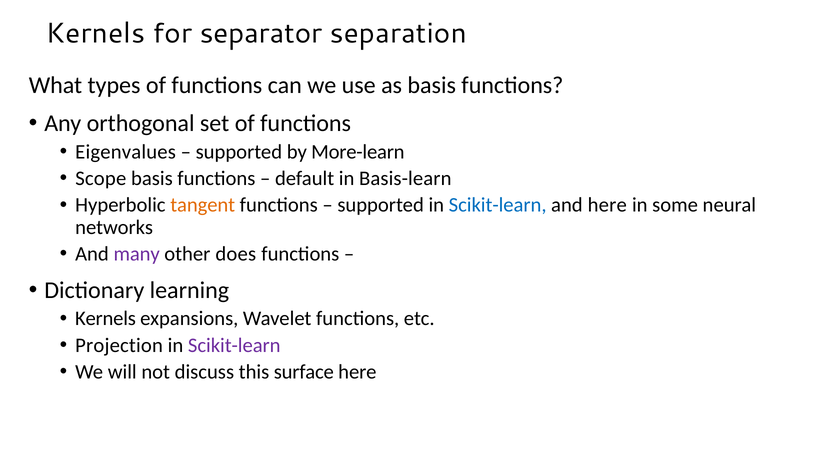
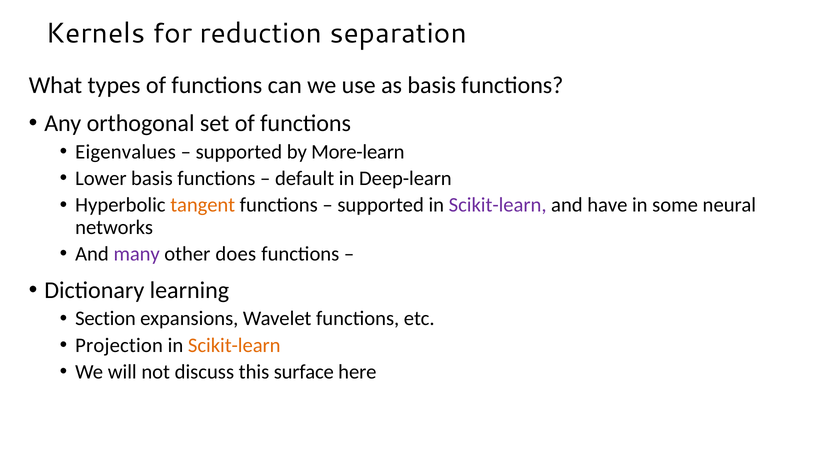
separator: separator -> reduction (261, 33)
Scope: Scope -> Lower (101, 178)
Basis-learn: Basis-learn -> Deep-learn (405, 178)
Scikit-learn colour: blue -> purple (498, 205)
and here: here -> have (607, 205)
Kernels: Kernels -> Section (105, 318)
Scikit-learn colour: purple -> orange (234, 345)
